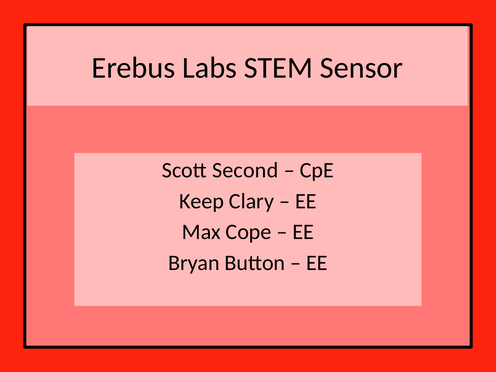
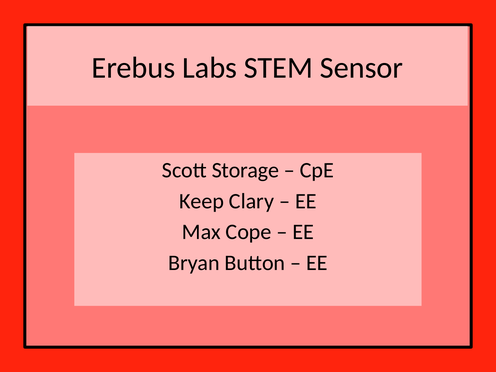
Second: Second -> Storage (245, 170)
